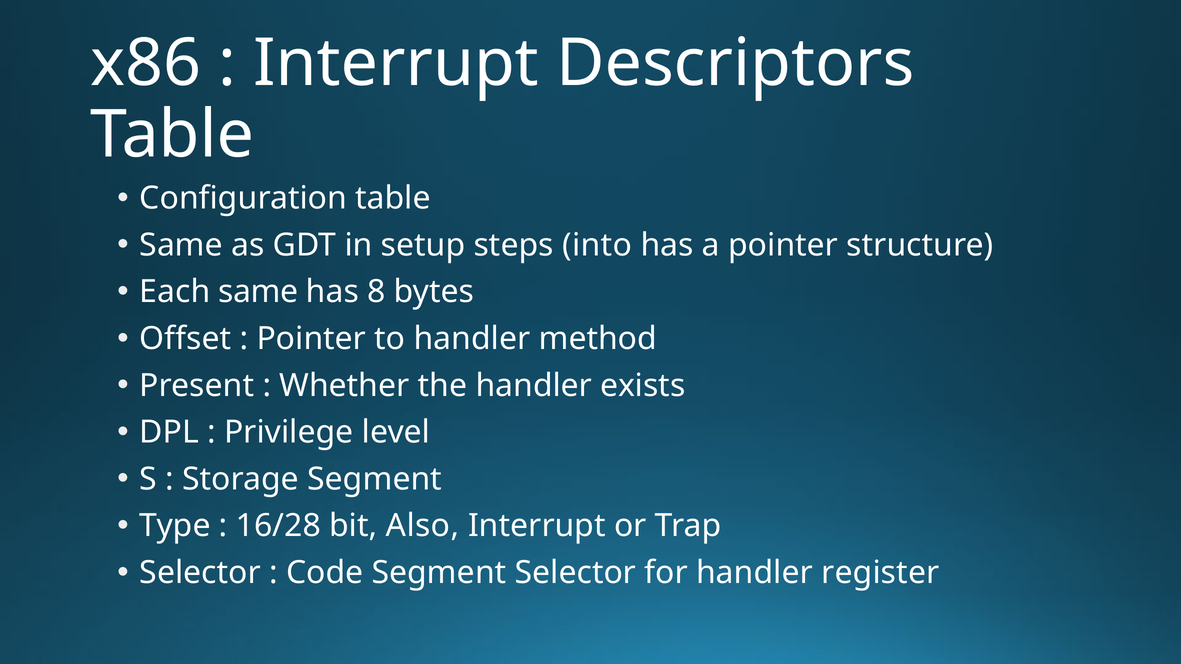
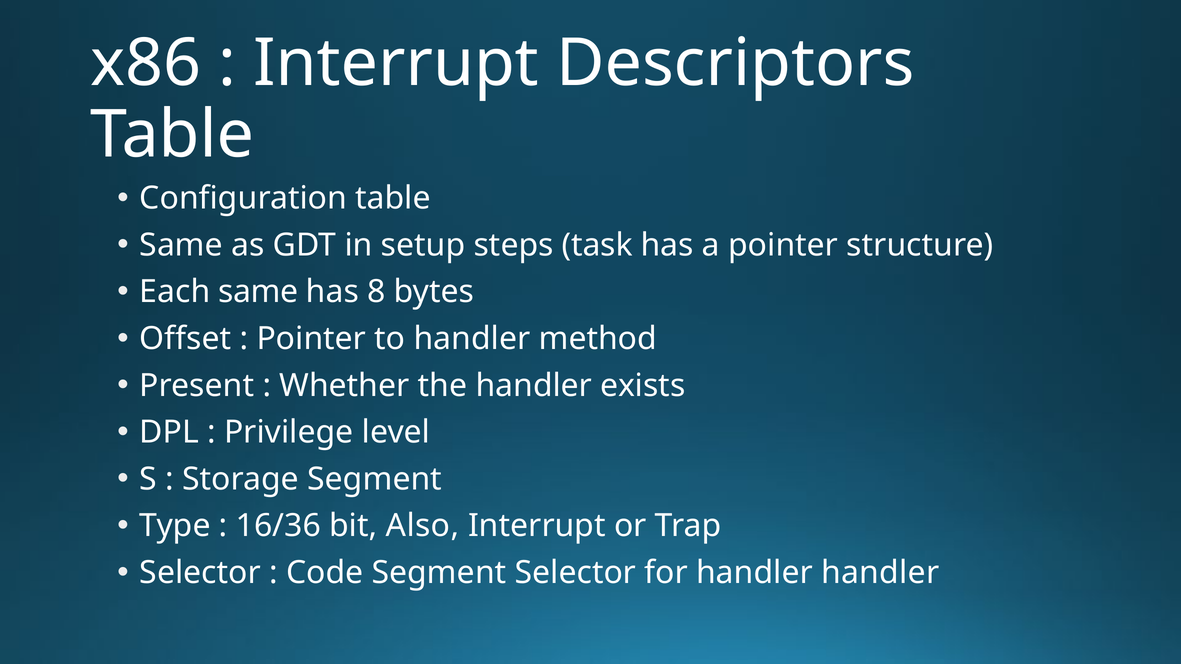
into: into -> task (597, 245)
16/28: 16/28 -> 16/36 (278, 526)
handler register: register -> handler (880, 573)
